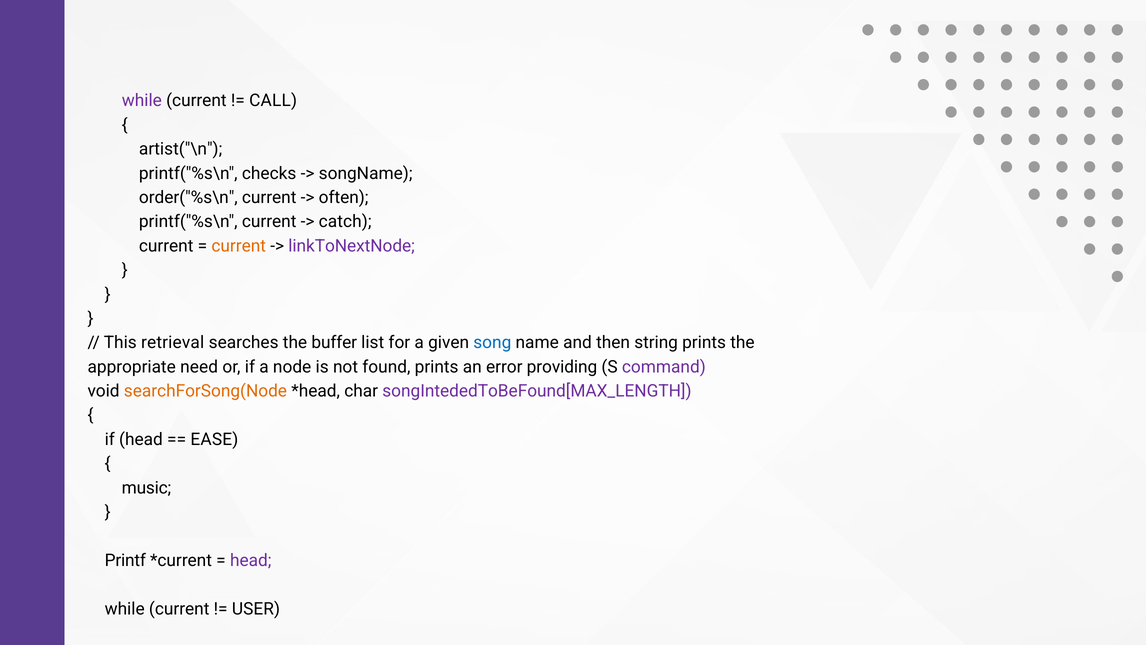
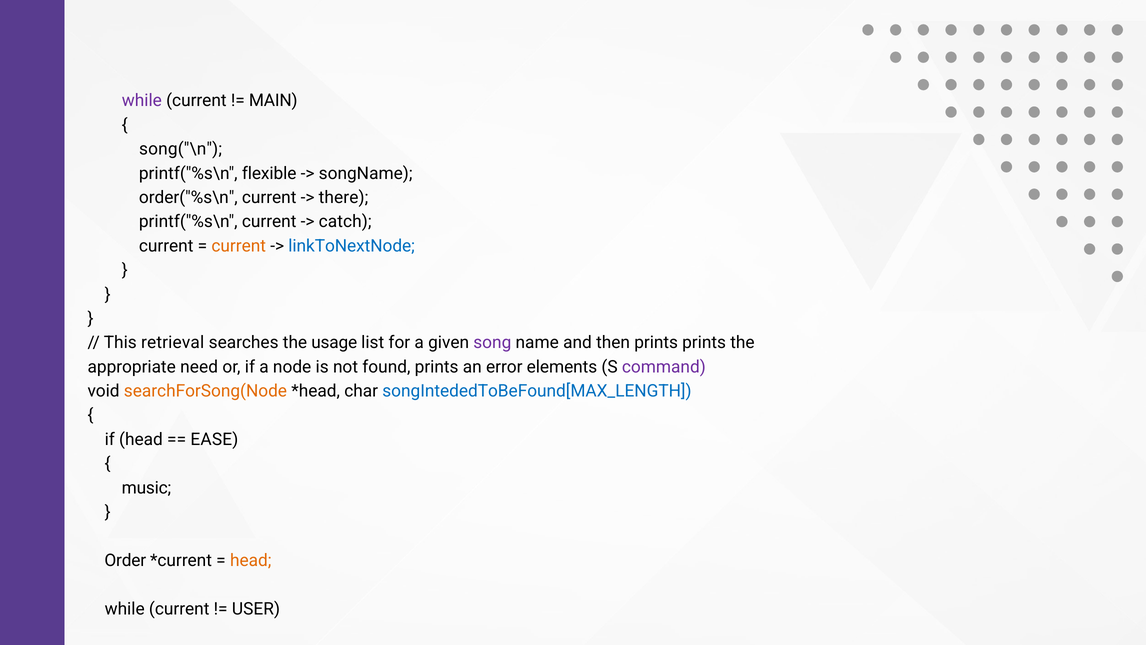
CALL: CALL -> MAIN (273, 101)
artist("\n: artist("\n -> song("\n (181, 149)
checks: checks -> flexible (269, 173)
often: often -> there (344, 197)
linkToNextNode colour: purple -> blue (352, 246)
buffer: buffer -> usage (334, 342)
song colour: blue -> purple (492, 342)
then string: string -> prints (656, 342)
providing: providing -> elements (562, 367)
songIntededToBeFound[MAX_LENGTH colour: purple -> blue (537, 391)
Printf: Printf -> Order (125, 560)
head colour: purple -> orange (251, 560)
